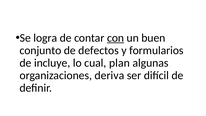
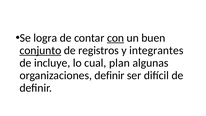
conjunto underline: none -> present (40, 50)
defectos: defectos -> registros (99, 50)
formularios: formularios -> integrantes (156, 50)
organizaciones deriva: deriva -> definir (109, 75)
